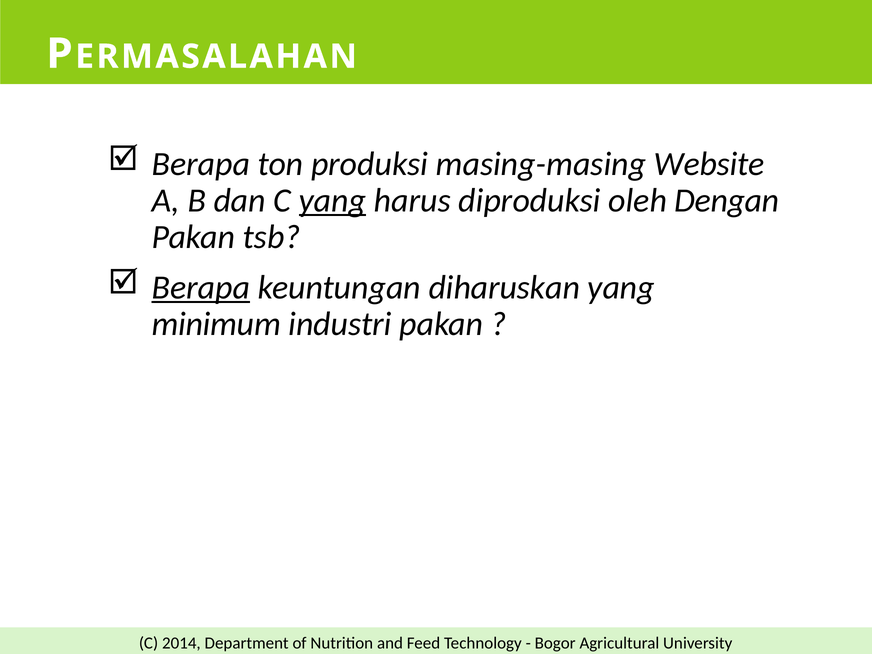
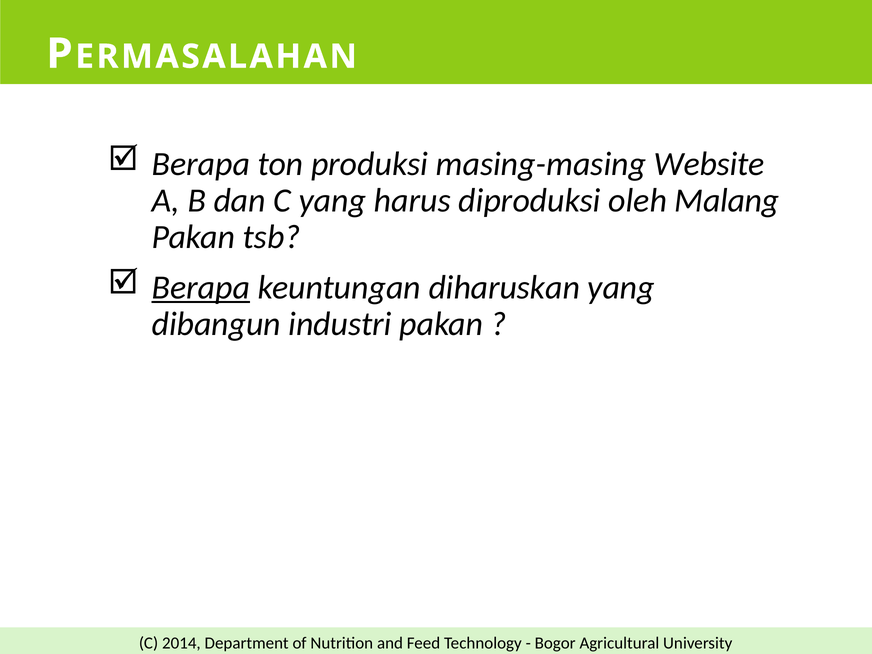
yang underline: present -> none (333, 201)
Dengan: Dengan -> Malang (727, 201)
minimum: minimum -> dibangun (216, 324)
